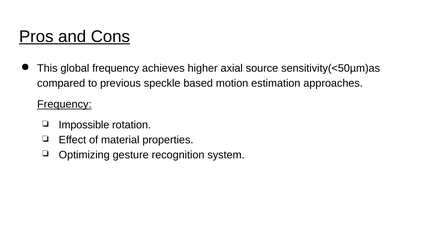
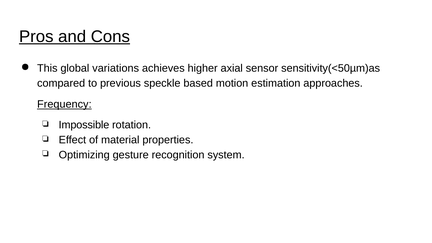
global frequency: frequency -> variations (116, 68)
source: source -> sensor (262, 68)
